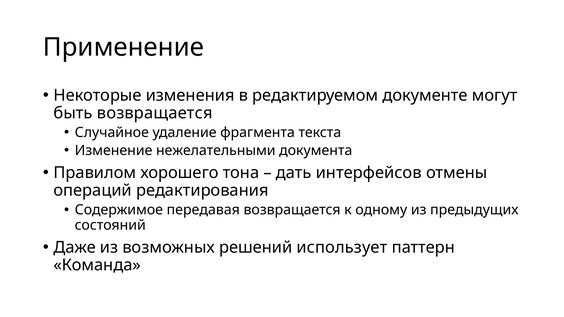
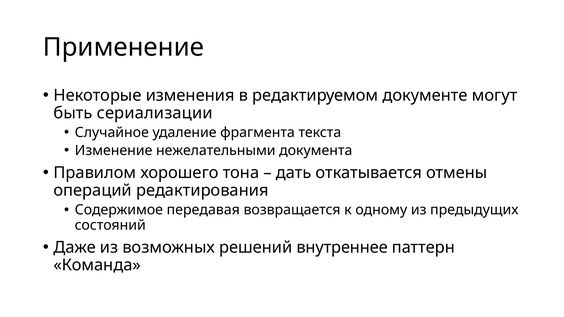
быть возвращается: возвращается -> сериализации (155, 113)
интерфейсов: интерфейсов -> откатывается (369, 173)
использует: использует -> внутреннее (342, 248)
